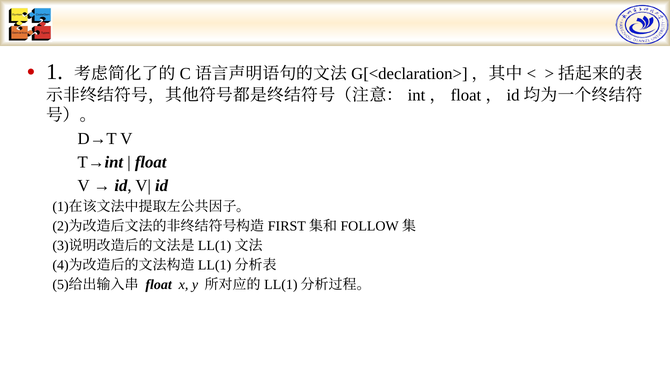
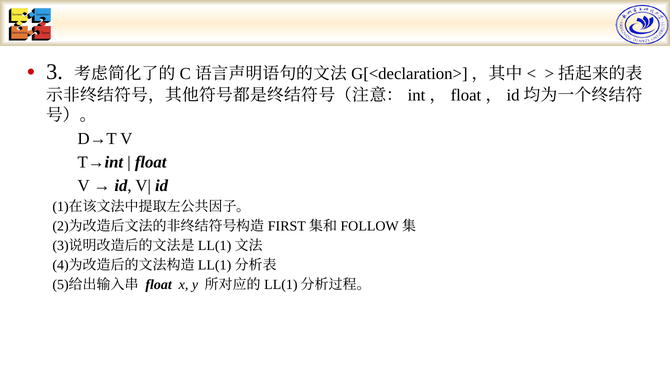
1: 1 -> 3 (55, 72)
